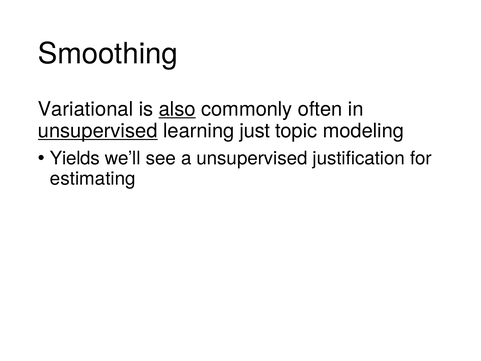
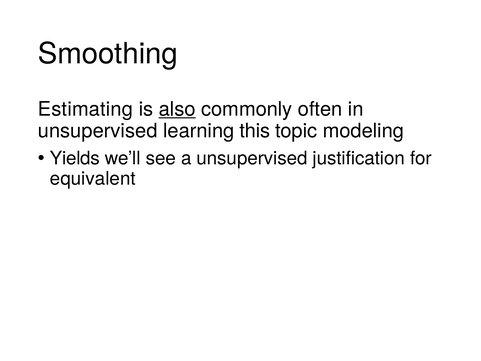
Variational: Variational -> Estimating (85, 109)
unsupervised underline: present -> none (98, 131)
just: just -> this (255, 131)
estimating: estimating -> equivalent (93, 179)
